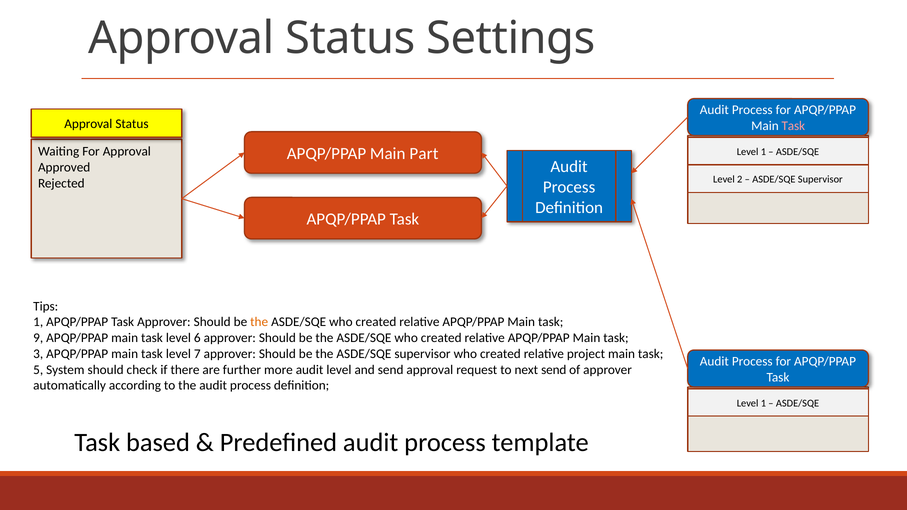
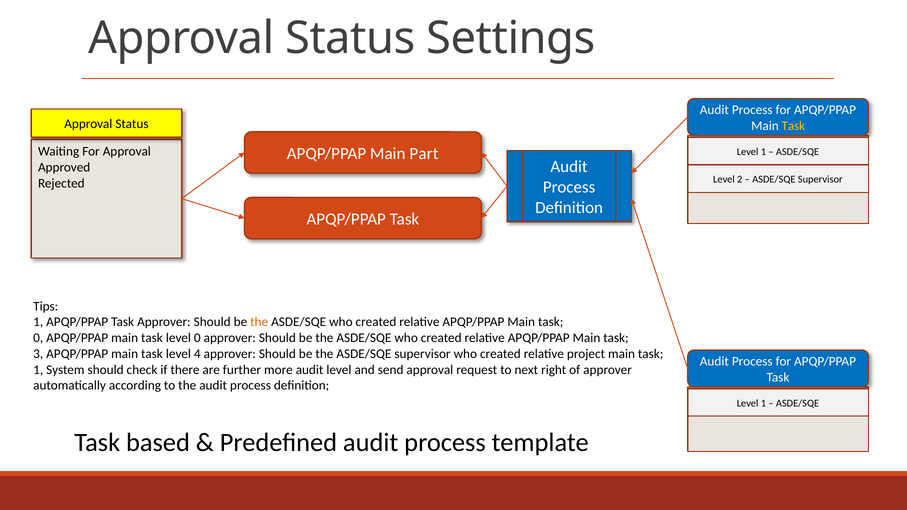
Task colour: pink -> yellow (793, 126)
9: 9 -> 0 (38, 338)
level 6: 6 -> 0 (197, 338)
7: 7 -> 4 (197, 354)
5: 5 -> 1 (38, 370)
next send: send -> right (554, 370)
